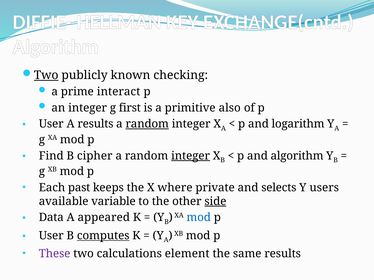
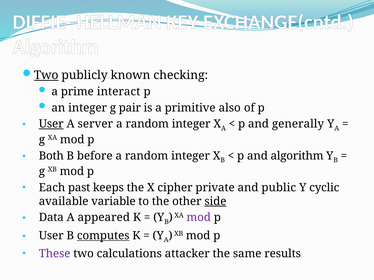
first: first -> pair (130, 108)
User underline: none -> present (51, 124)
A results: results -> server (95, 124)
random underline: present -> none (147, 124)
logarithm: logarithm -> generally (298, 124)
Find: Find -> Both (51, 156)
cipher: cipher -> before (95, 156)
integer underline: present -> none (191, 156)
where: where -> cipher (175, 188)
selects: selects -> public (279, 188)
users: users -> cyclic (324, 188)
mod colour: blue -> purple (199, 218)
element: element -> attacker (187, 254)
